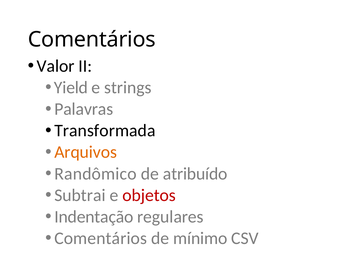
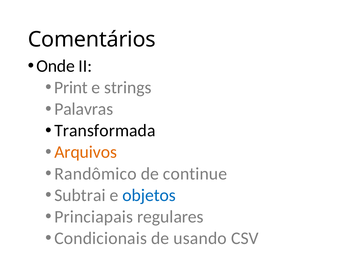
Valor: Valor -> Onde (56, 66)
Yield: Yield -> Print (71, 87)
atribuído: atribuído -> continue (195, 174)
objetos colour: red -> blue (149, 195)
Indentação: Indentação -> Princiapais (94, 217)
Comentários: Comentários -> Condicionais (101, 238)
mínimo: mínimo -> usando (200, 238)
